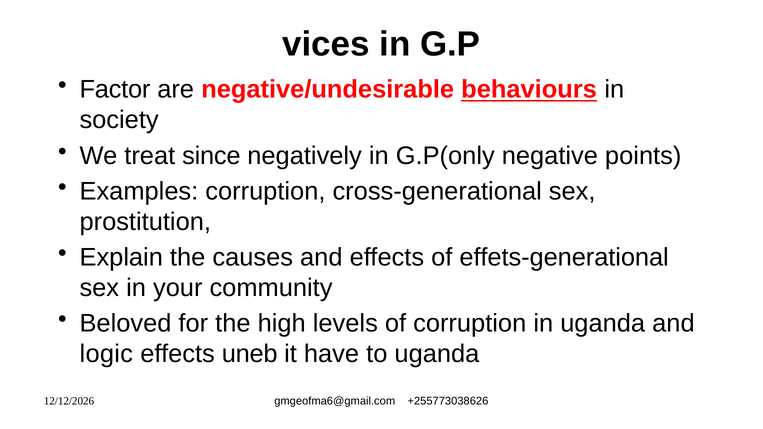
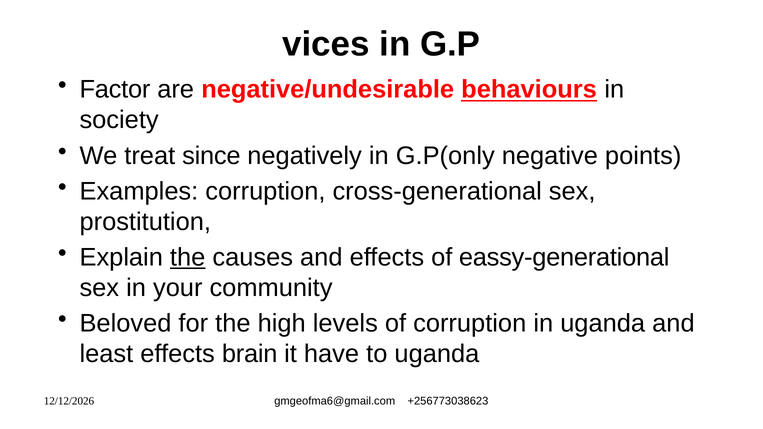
the underline: none -> present (188, 258)
effets-generational: effets-generational -> eassy-generational (564, 258)
logic: logic -> least (106, 354)
uneb: uneb -> brain (250, 354)
+255773038626: +255773038626 -> +256773038623 (448, 401)
